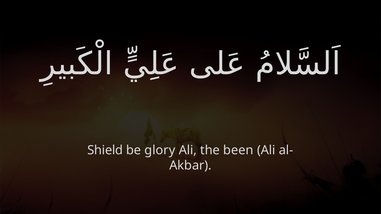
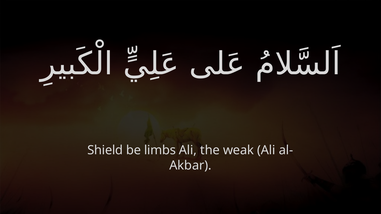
glory: glory -> limbs (160, 150)
been: been -> weak (238, 150)
